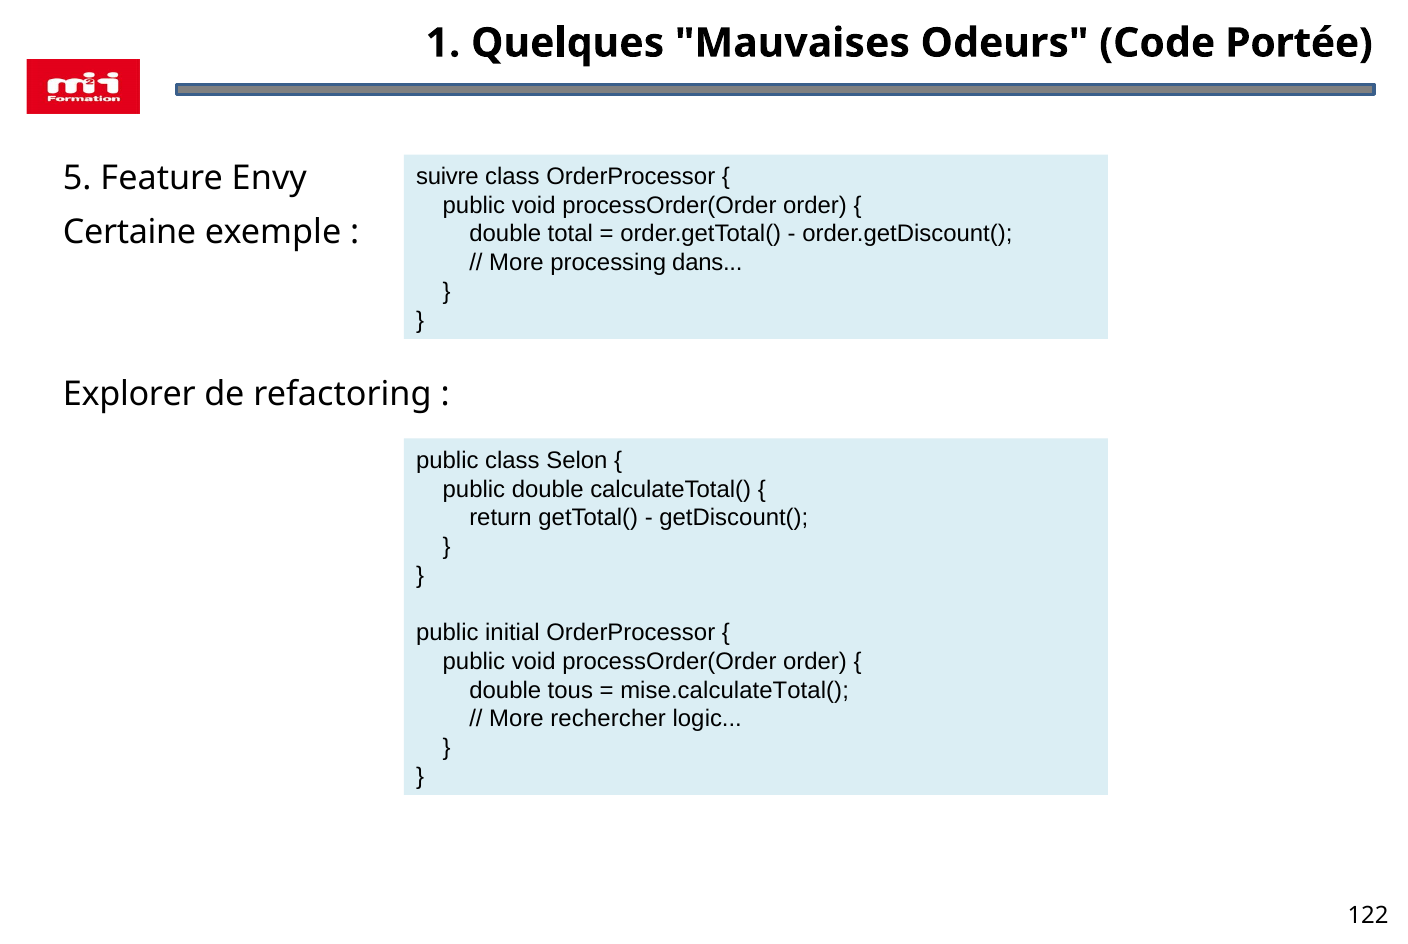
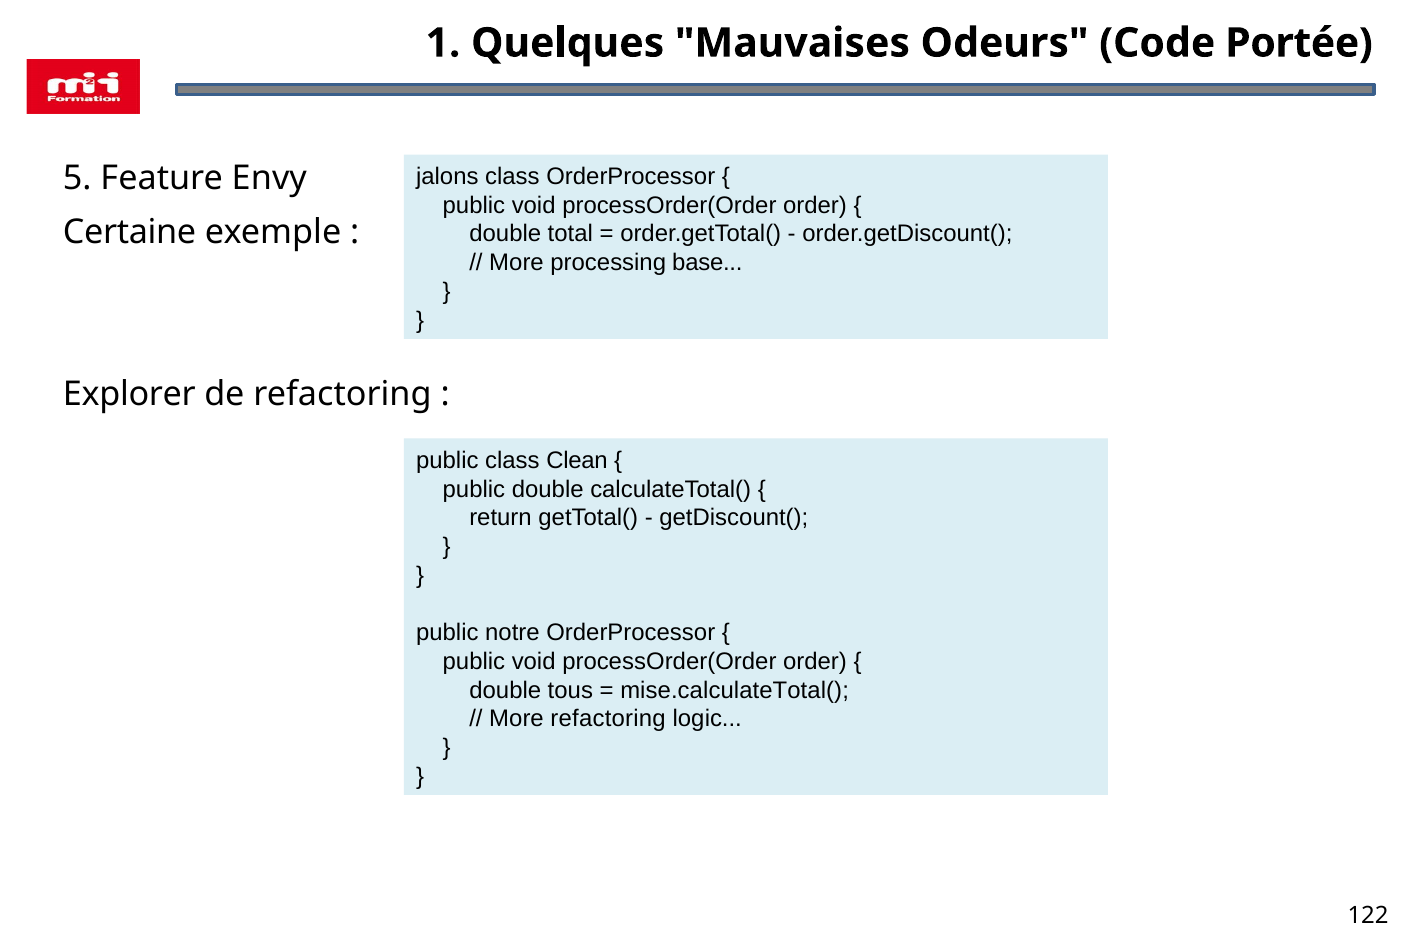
suivre: suivre -> jalons (447, 177)
dans: dans -> base (707, 263)
Selon: Selon -> Clean (577, 460)
initial: initial -> notre (512, 632)
More rechercher: rechercher -> refactoring (608, 718)
